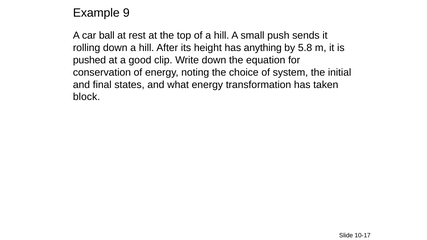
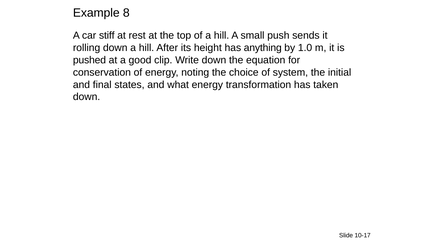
9: 9 -> 8 (126, 13)
ball: ball -> stiff (107, 36)
5.8: 5.8 -> 1.0 (305, 48)
block: block -> down (87, 97)
